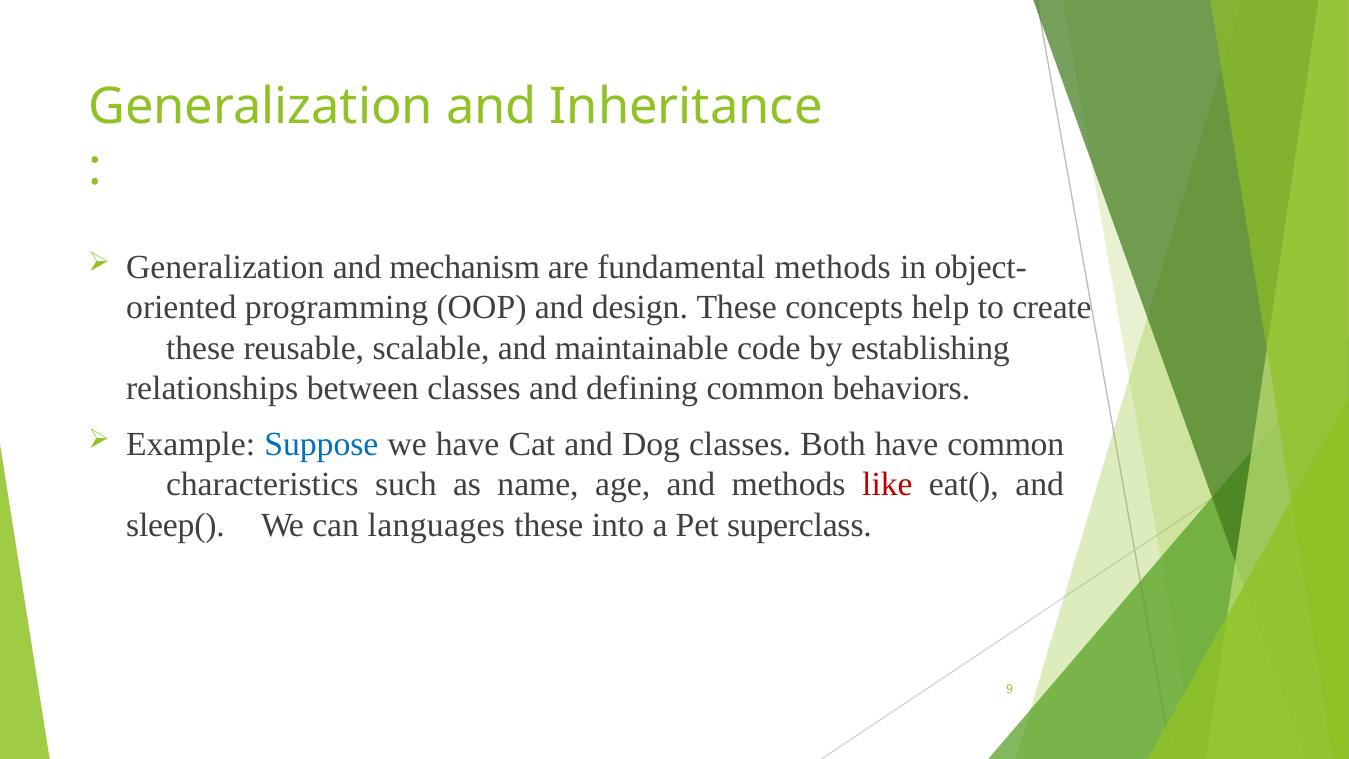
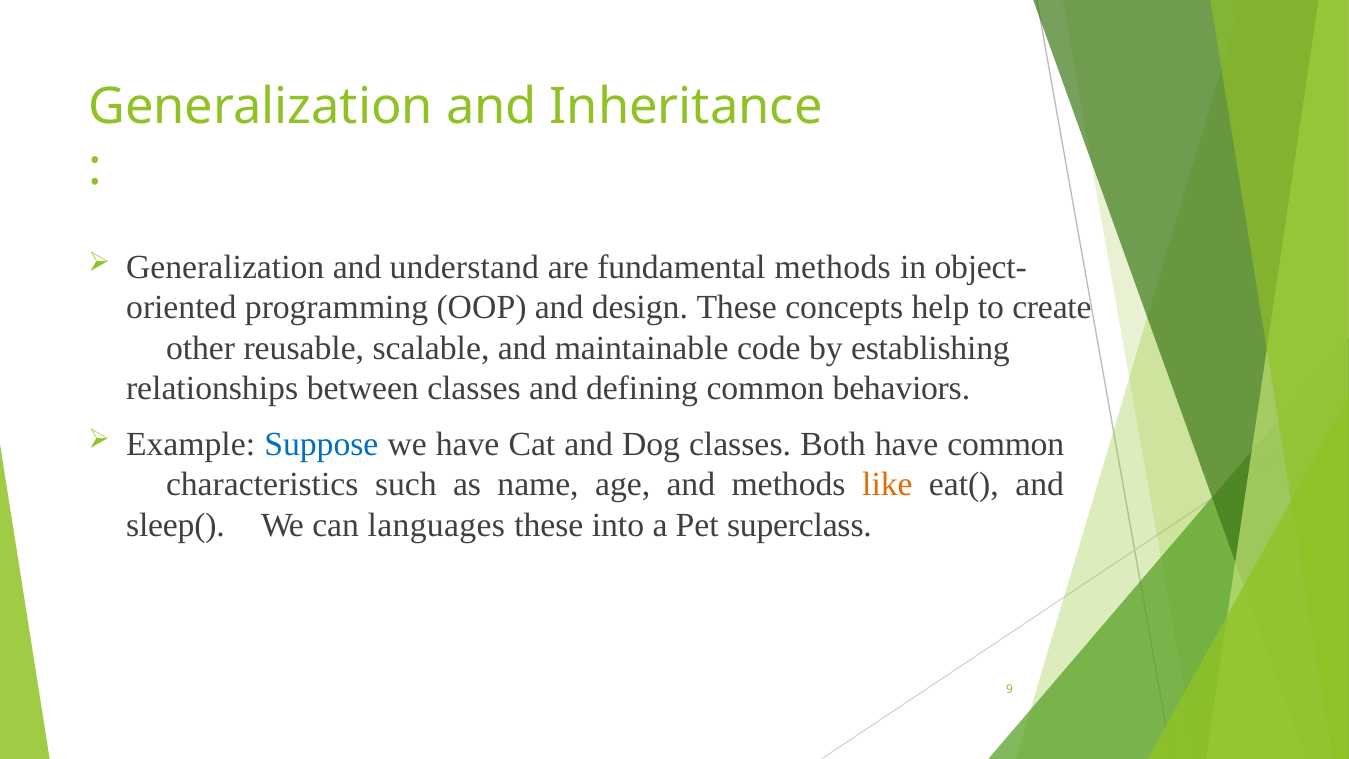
mechanism: mechanism -> understand (464, 267)
these: these -> other (201, 348)
like colour: red -> orange (887, 485)
